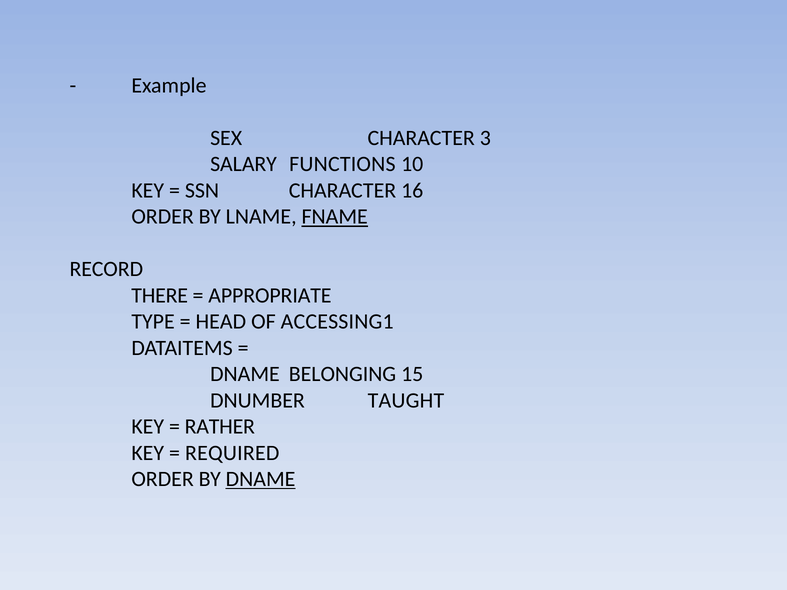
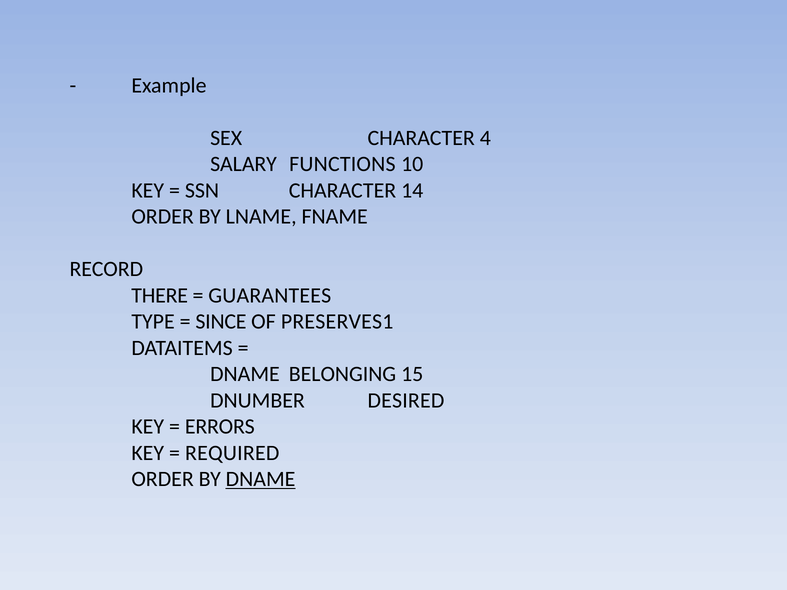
3: 3 -> 4 (485, 138)
16: 16 -> 14 (412, 191)
FNAME underline: present -> none (335, 217)
APPROPRIATE: APPROPRIATE -> GUARANTEES (270, 296)
HEAD: HEAD -> SINCE (221, 322)
ACCESSING1: ACCESSING1 -> PRESERVES1 (337, 322)
TAUGHT: TAUGHT -> DESIRED (406, 401)
RATHER: RATHER -> ERRORS (220, 427)
